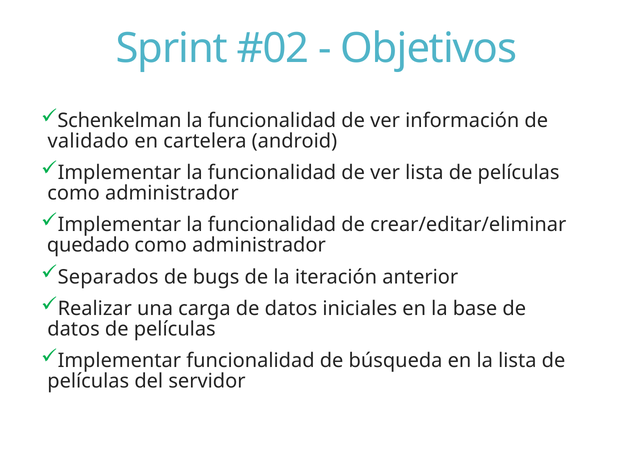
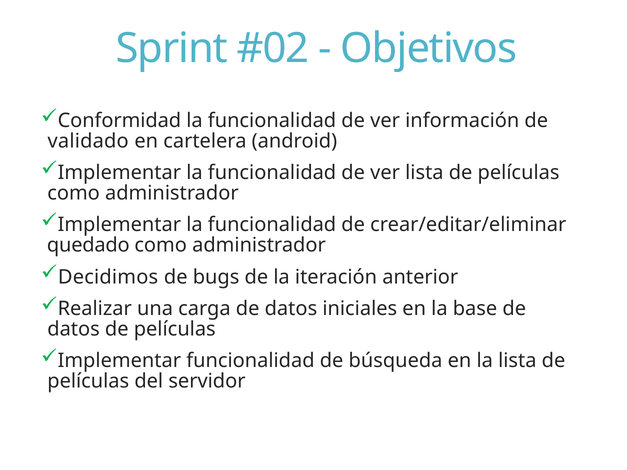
Schenkelman: Schenkelman -> Conformidad (119, 121)
Separados: Separados -> Decidimos (108, 277)
